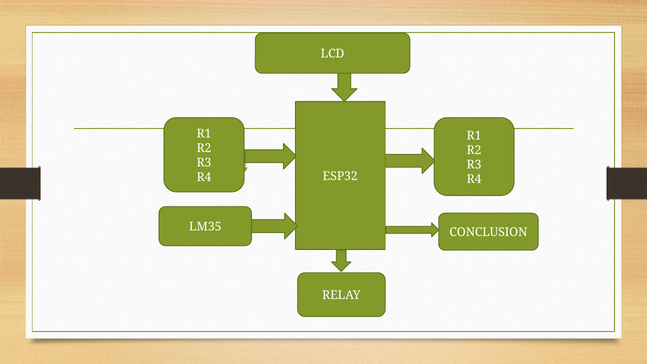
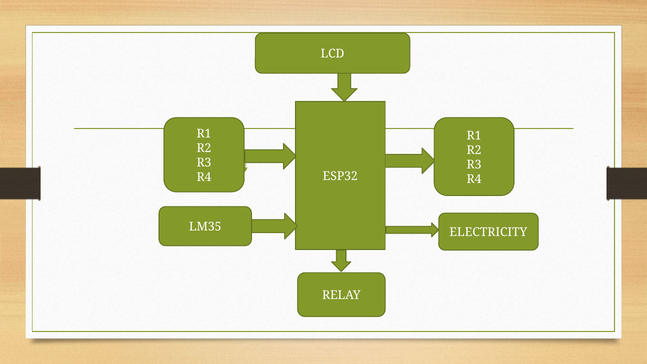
CONCLUSION: CONCLUSION -> ELECTRICITY (488, 232)
